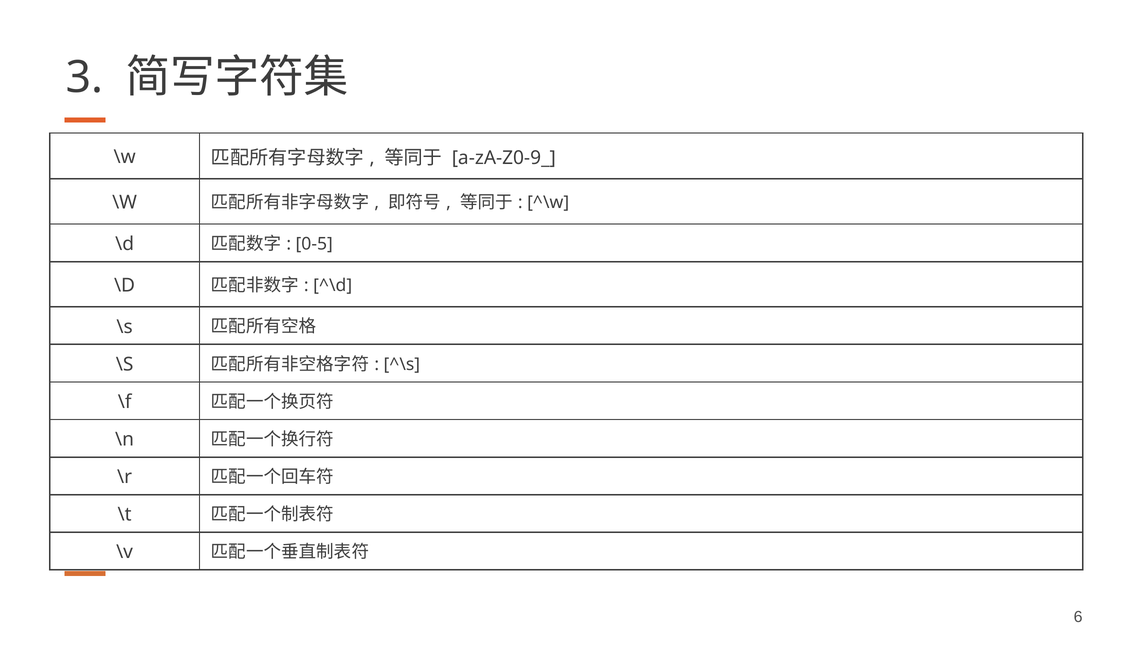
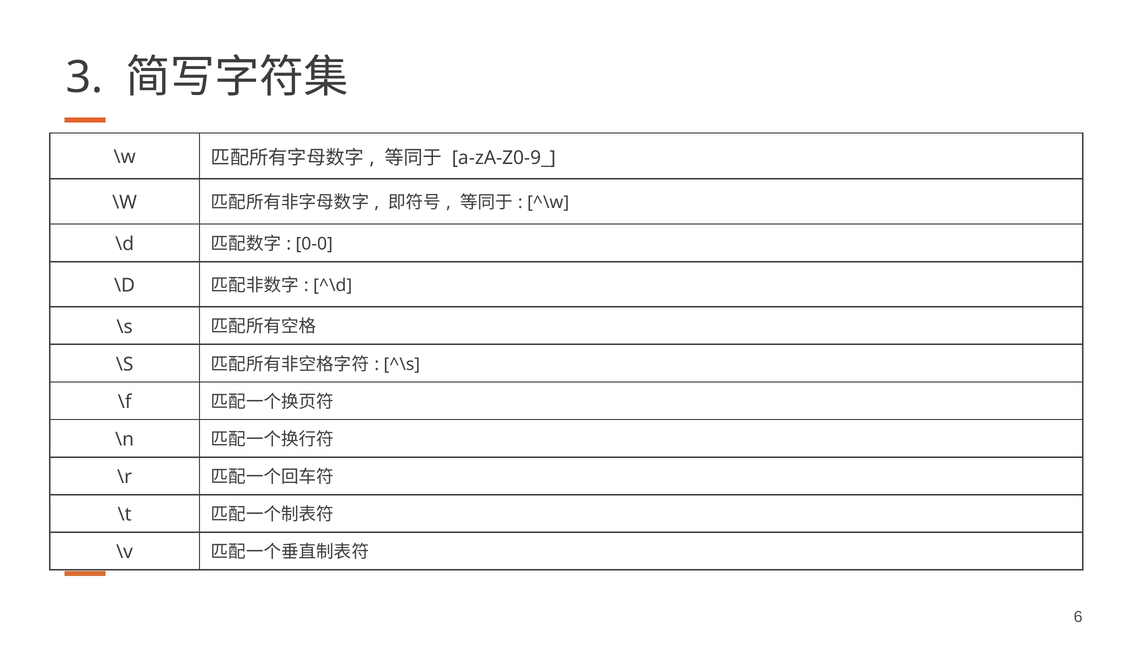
0-5: 0-5 -> 0-0 (314, 244)
